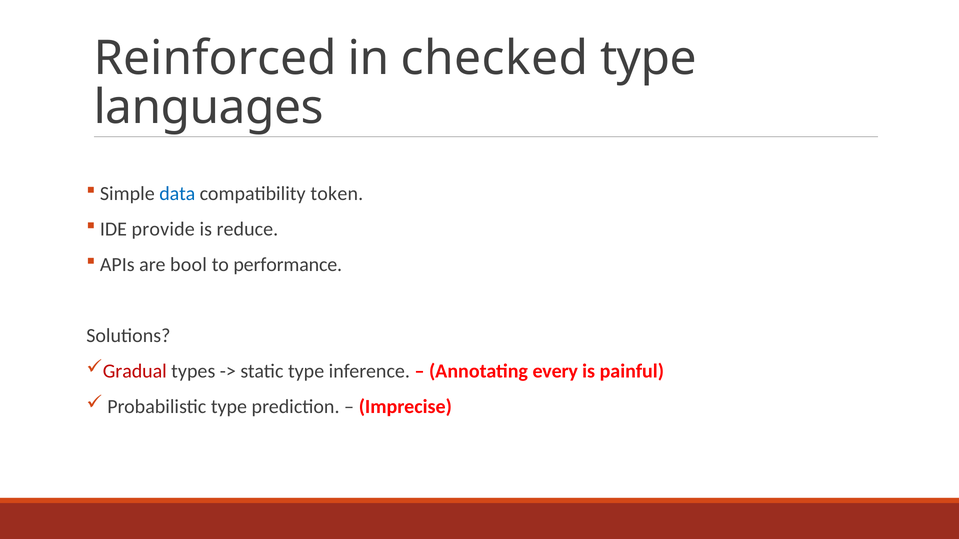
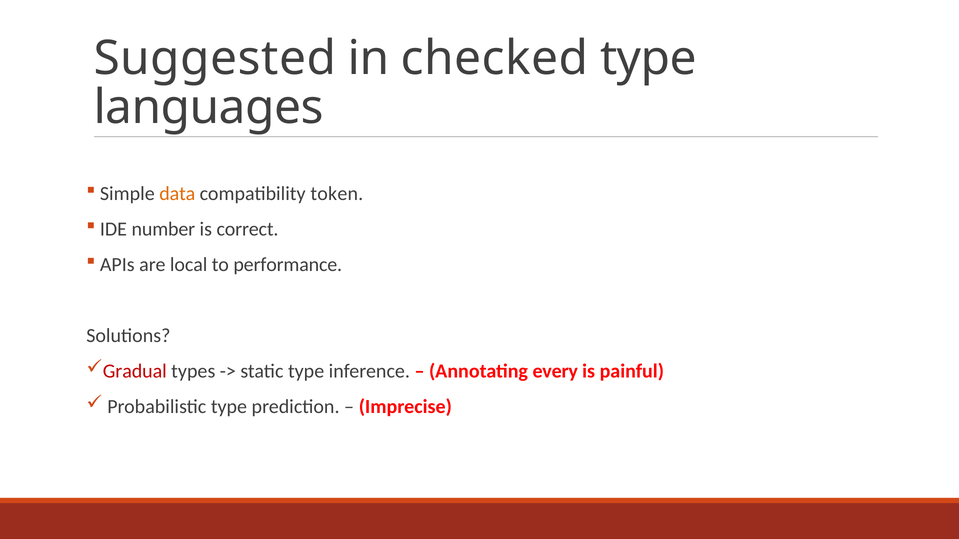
Reinforced: Reinforced -> Suggested (215, 59)
data colour: blue -> orange (177, 194)
provide: provide -> number (163, 229)
reduce: reduce -> correct (248, 229)
bool: bool -> local (189, 265)
